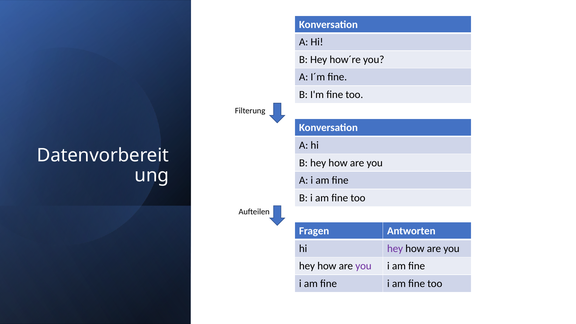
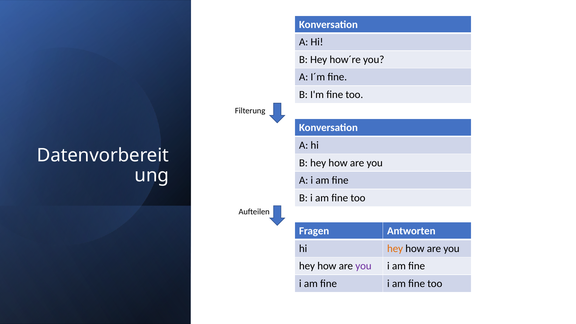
hey colour: purple -> orange (395, 248)
